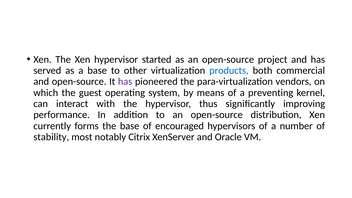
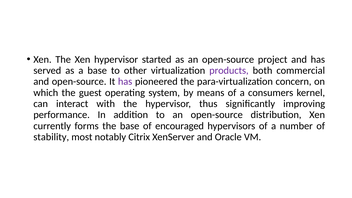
products colour: blue -> purple (229, 71)
vendors: vendors -> concern (294, 82)
preventing: preventing -> consumers (271, 93)
